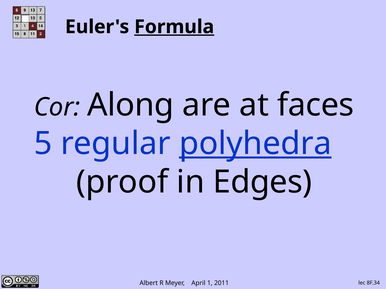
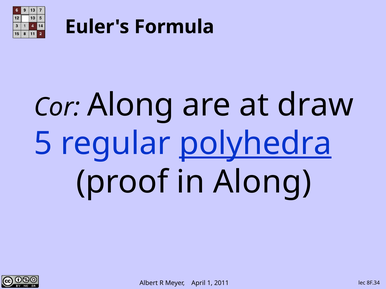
Formula underline: present -> none (174, 27)
faces: faces -> draw (315, 105)
in Edges: Edges -> Along (262, 182)
